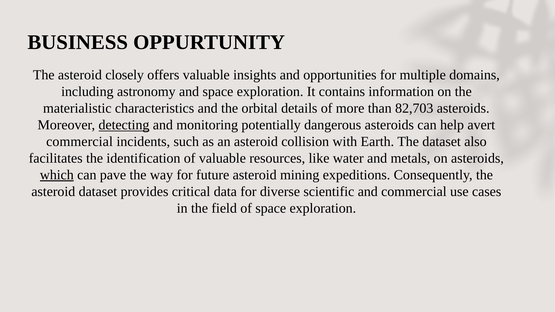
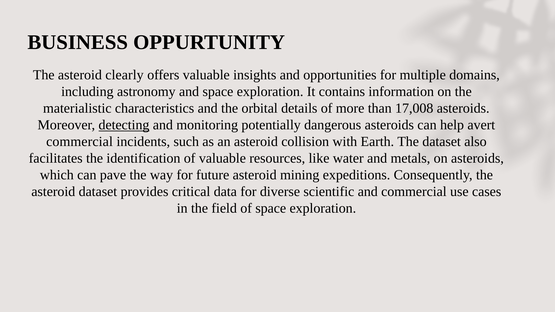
closely: closely -> clearly (125, 75)
82,703: 82,703 -> 17,008 (414, 108)
which underline: present -> none (57, 175)
